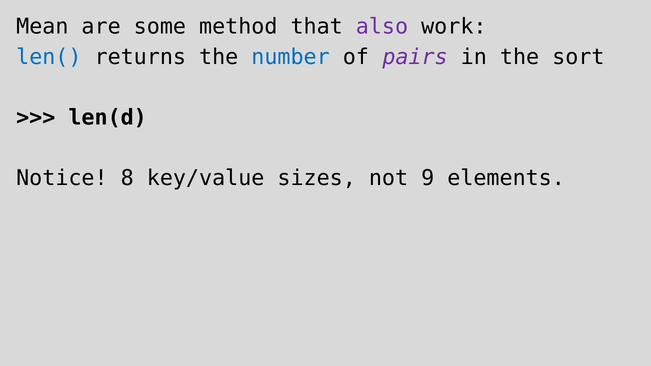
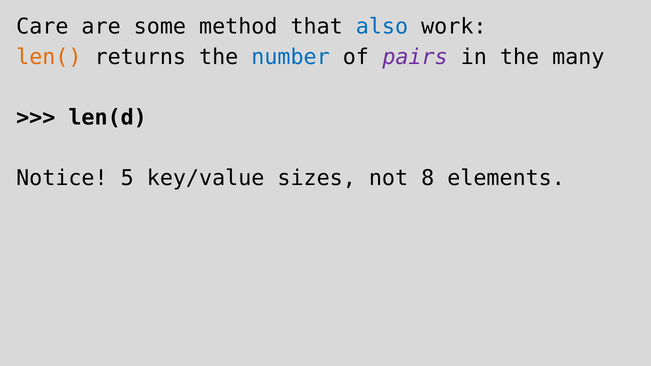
Mean: Mean -> Care (42, 27)
also colour: purple -> blue (382, 27)
len( colour: blue -> orange (49, 57)
sort: sort -> many (578, 57)
8: 8 -> 5 (127, 178)
9: 9 -> 8 (428, 178)
